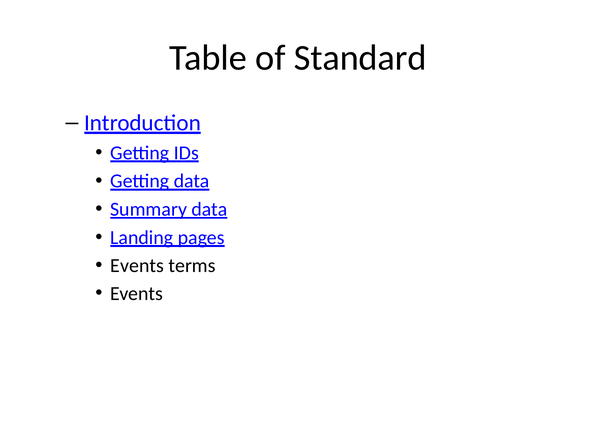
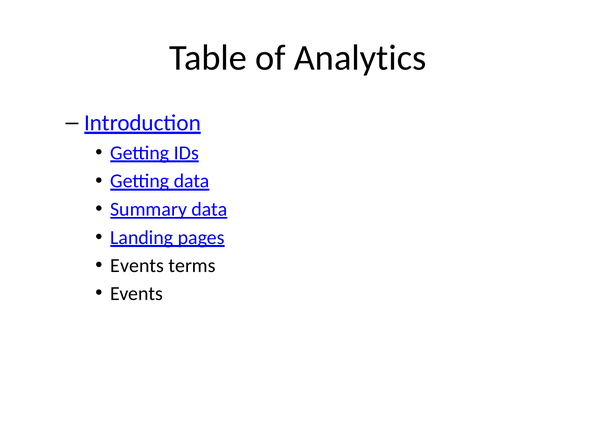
Standard: Standard -> Analytics (360, 58)
